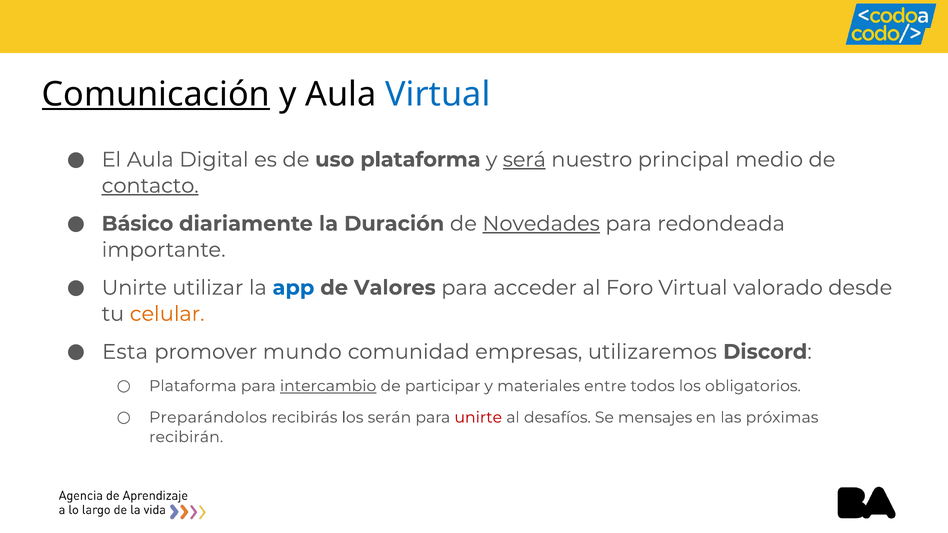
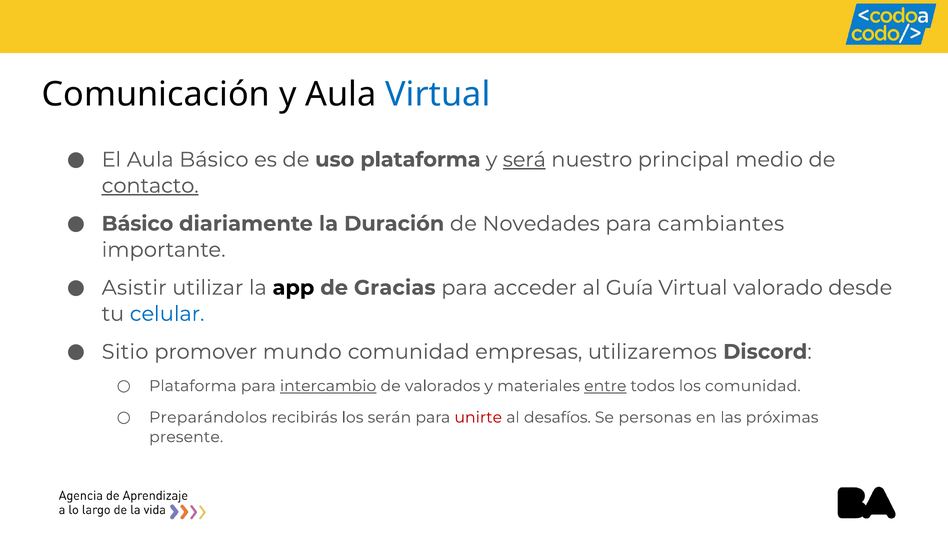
Comunicación underline: present -> none (156, 94)
Aula Digital: Digital -> Básico (214, 160)
Novedades underline: present -> none (541, 224)
redondeada: redondeada -> cambiantes (721, 224)
Unirte: Unirte -> Asistir (134, 288)
app colour: blue -> black (293, 288)
Valores: Valores -> Gracias (395, 288)
Foro: Foro -> Guía (630, 288)
celular colour: orange -> blue (167, 314)
Esta: Esta -> Sitio (125, 352)
participar: participar -> valorados (443, 386)
entre underline: none -> present (605, 386)
los obligatorios: obligatorios -> comunidad (753, 386)
mensajes: mensajes -> personas (655, 418)
recibirán: recibirán -> presente (186, 437)
